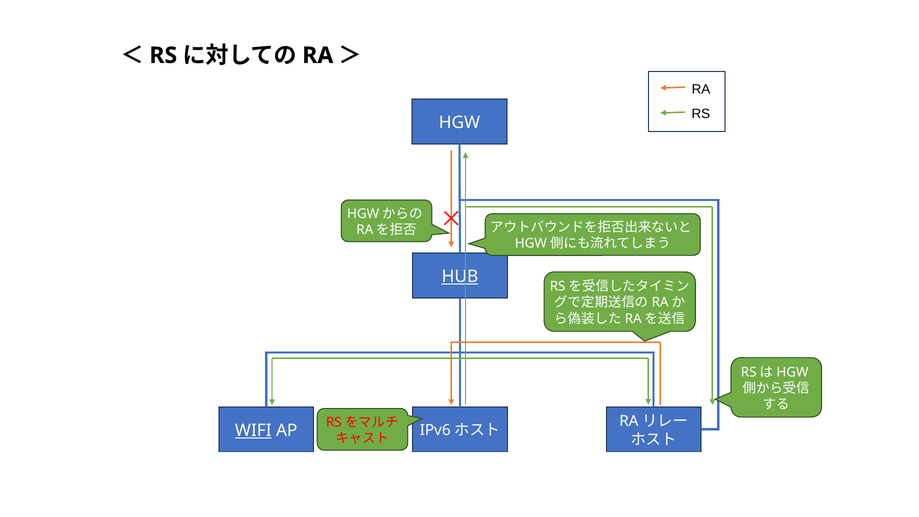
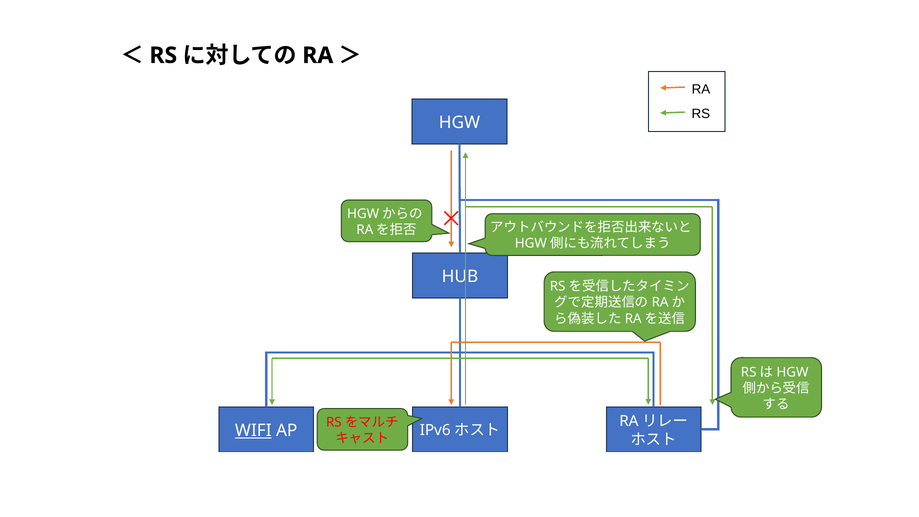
HUB underline: present -> none (460, 277)
